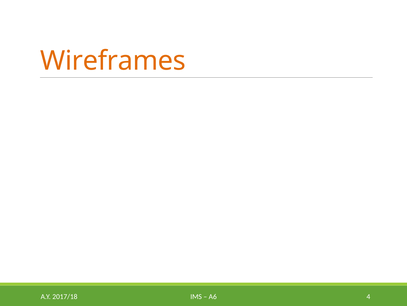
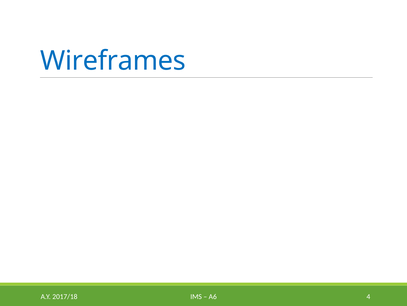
Wireframes colour: orange -> blue (113, 61)
